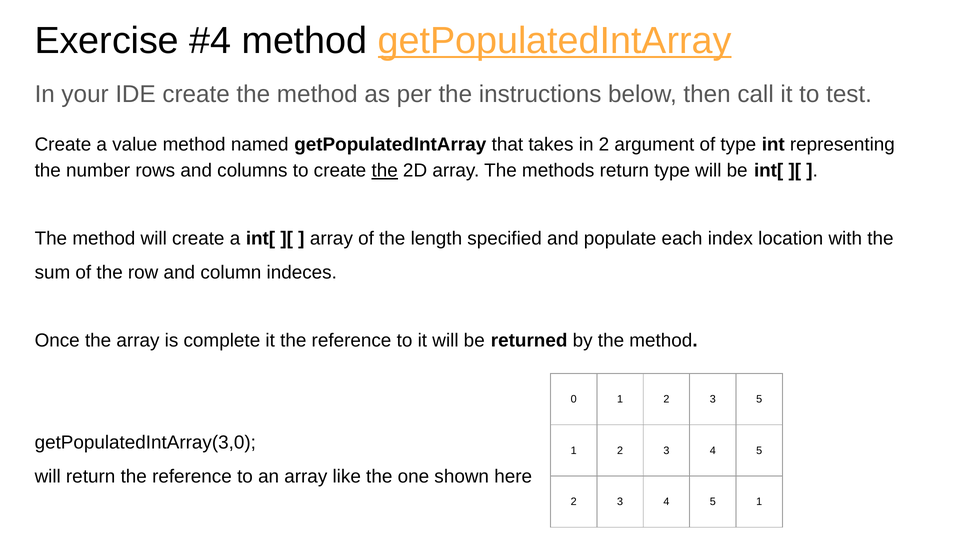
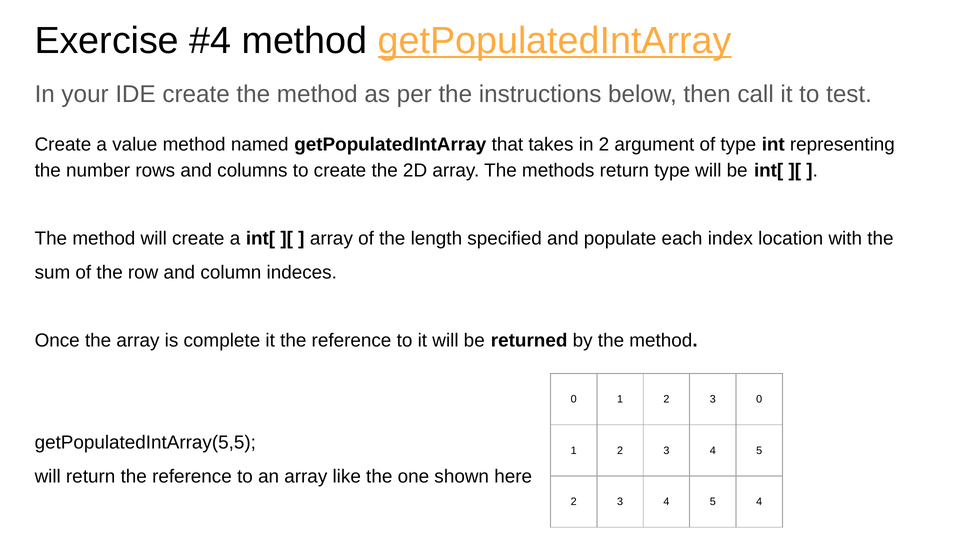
the underline: present -> none (385, 171)
3 5: 5 -> 0 (759, 399)
getPopulatedIntArray(3,0: getPopulatedIntArray(3,0 -> getPopulatedIntArray(5,5 (145, 442)
4 5 1: 1 -> 4 (759, 501)
